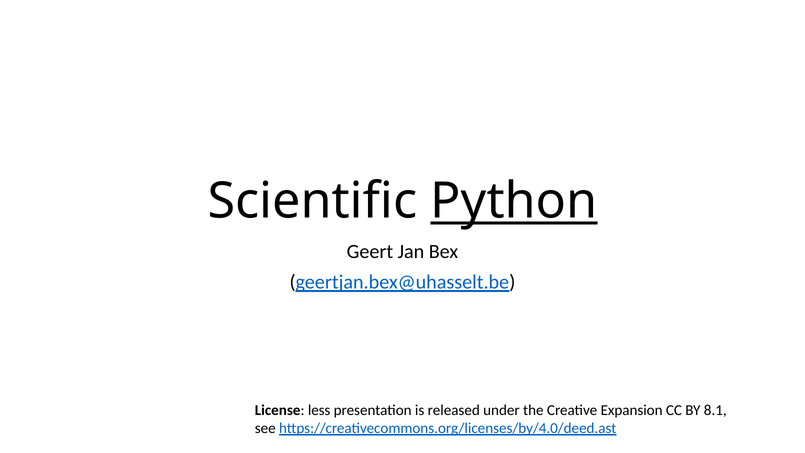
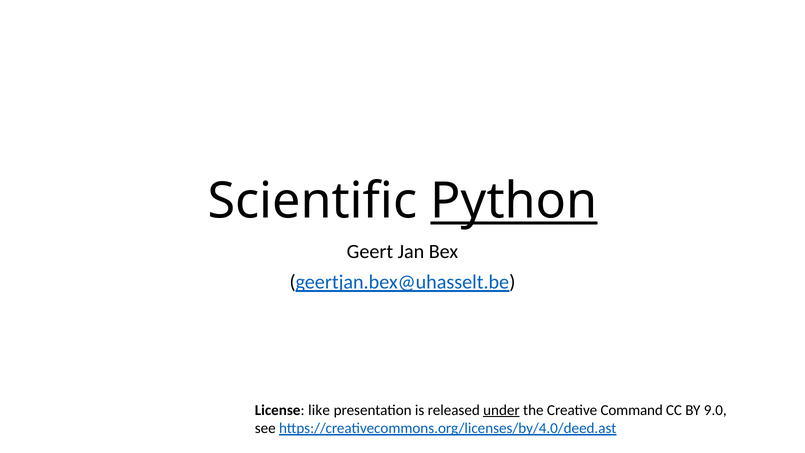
less: less -> like (319, 410)
under underline: none -> present (501, 410)
Expansion: Expansion -> Command (632, 410)
8.1: 8.1 -> 9.0 (715, 410)
